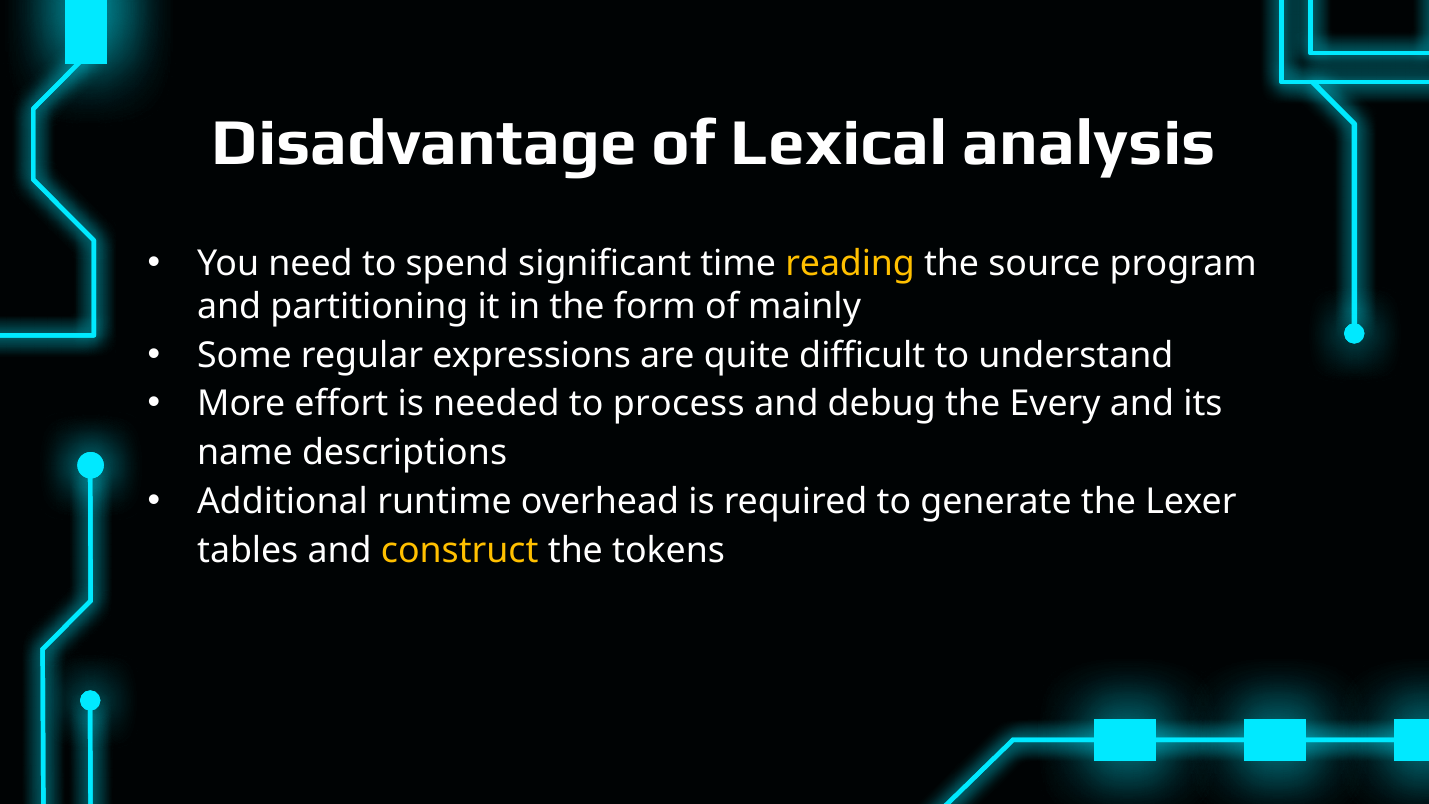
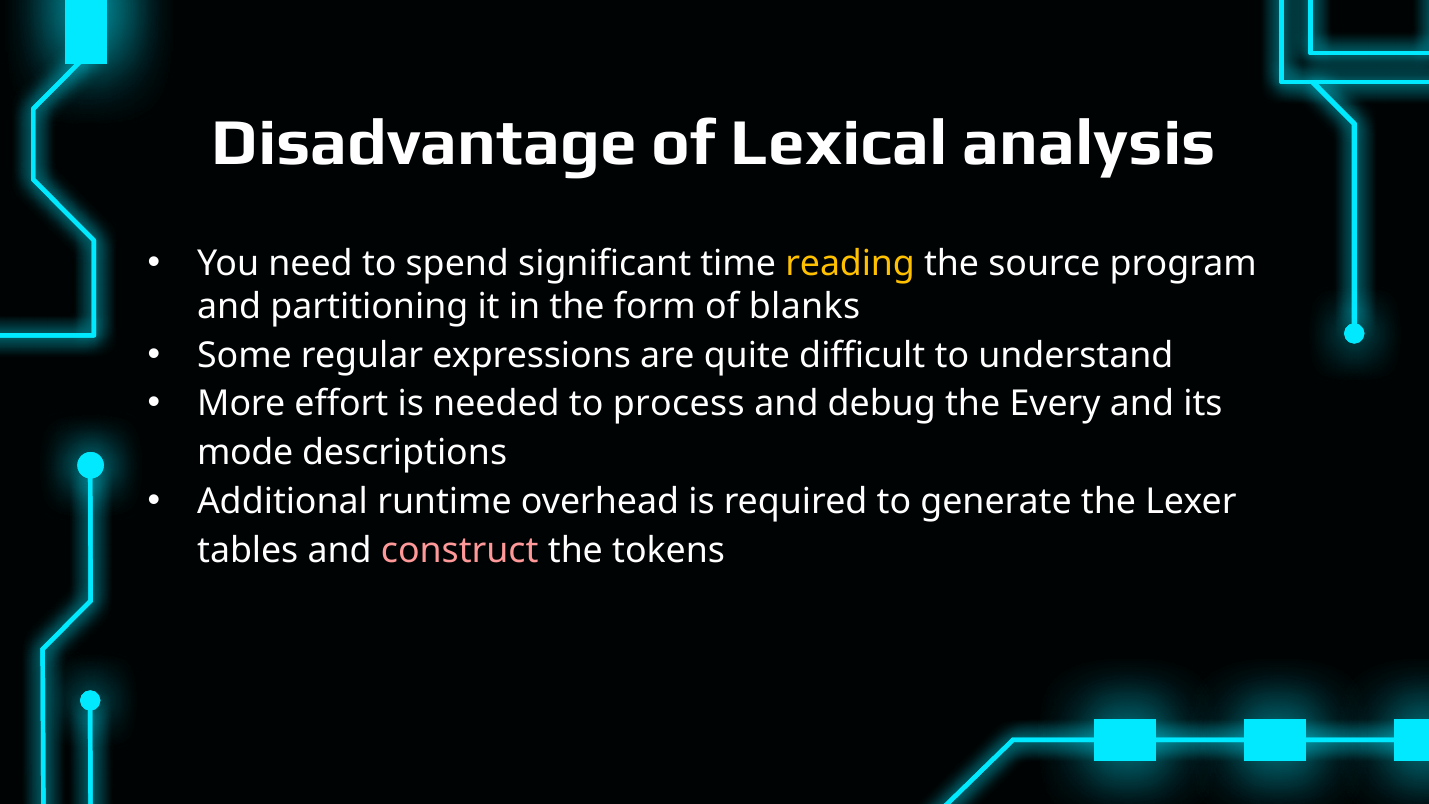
mainly: mainly -> blanks (805, 306)
name: name -> mode (245, 453)
construct colour: yellow -> pink (460, 550)
